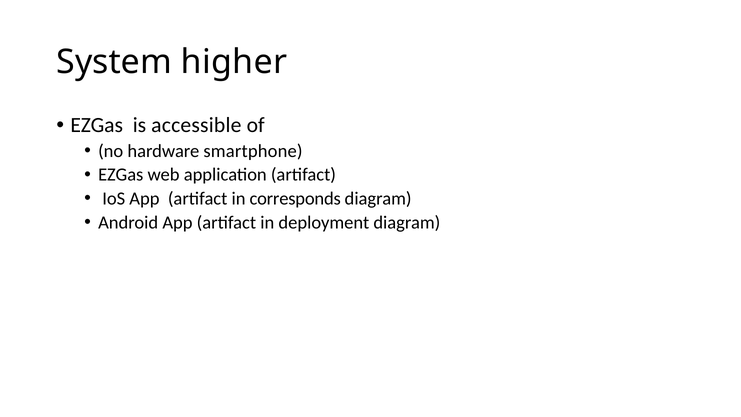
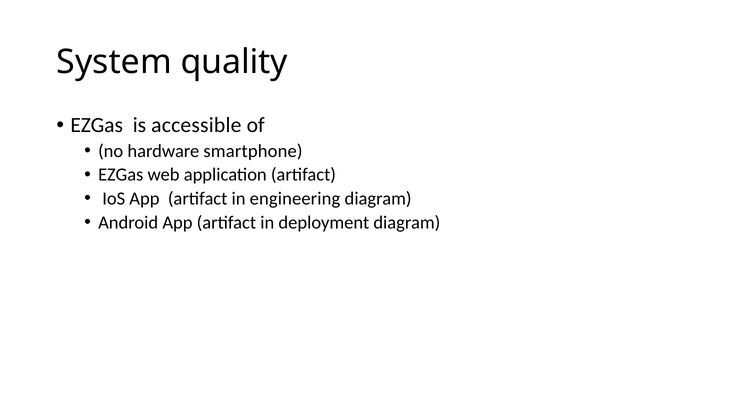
higher: higher -> quality (234, 62)
corresponds: corresponds -> engineering (295, 199)
